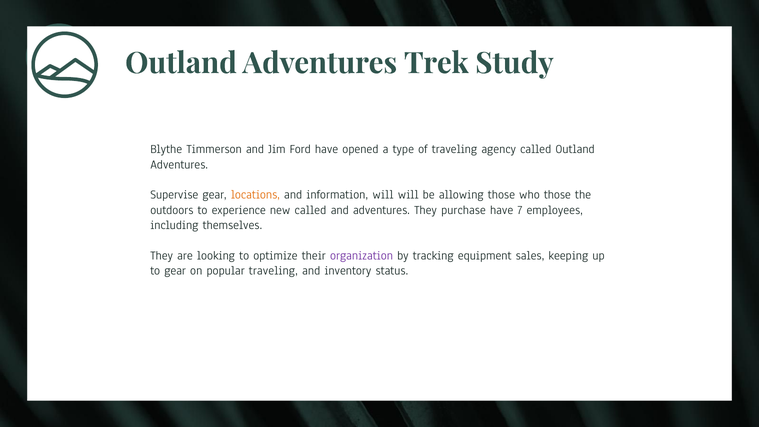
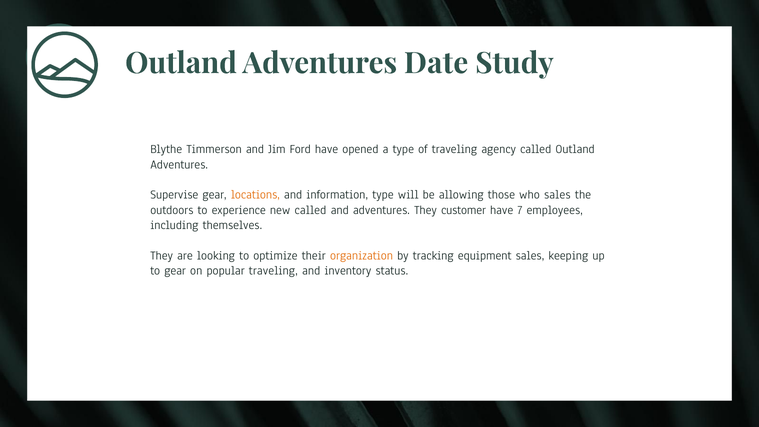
Trek: Trek -> Date (436, 63)
information will: will -> type (383, 195)
who those: those -> sales (557, 195)
purchase: purchase -> customer (464, 210)
organization colour: purple -> orange (362, 255)
